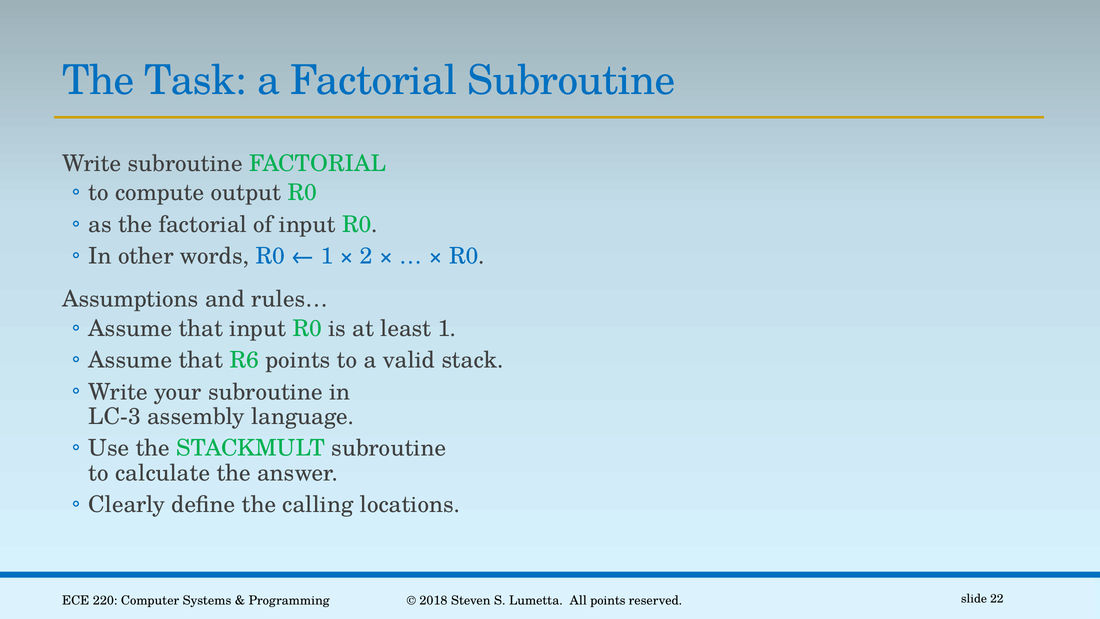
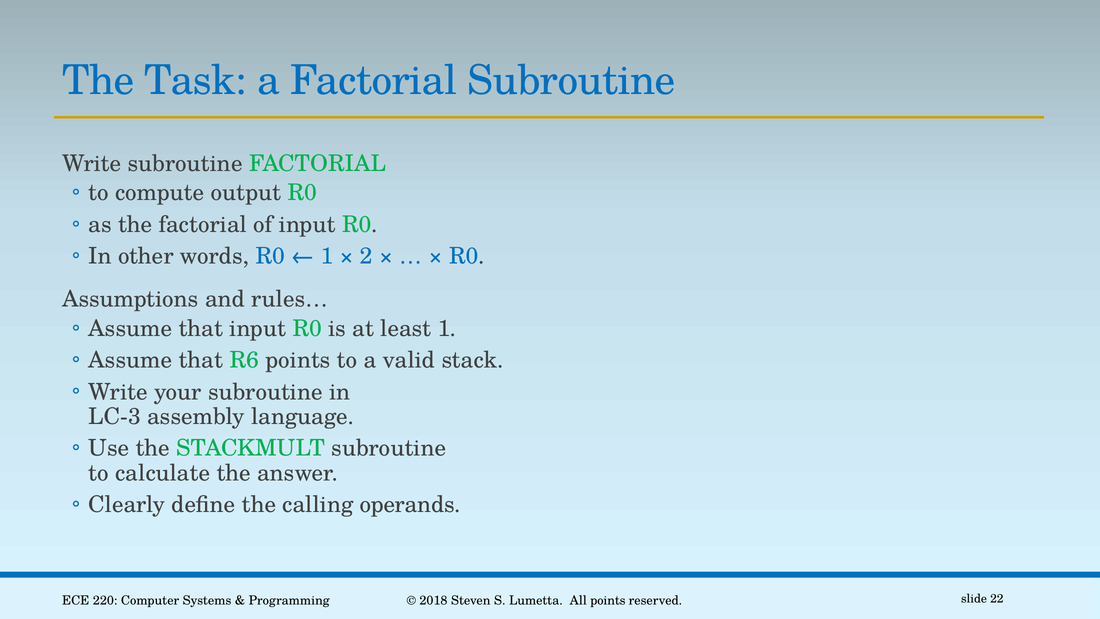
locations: locations -> operands (410, 505)
